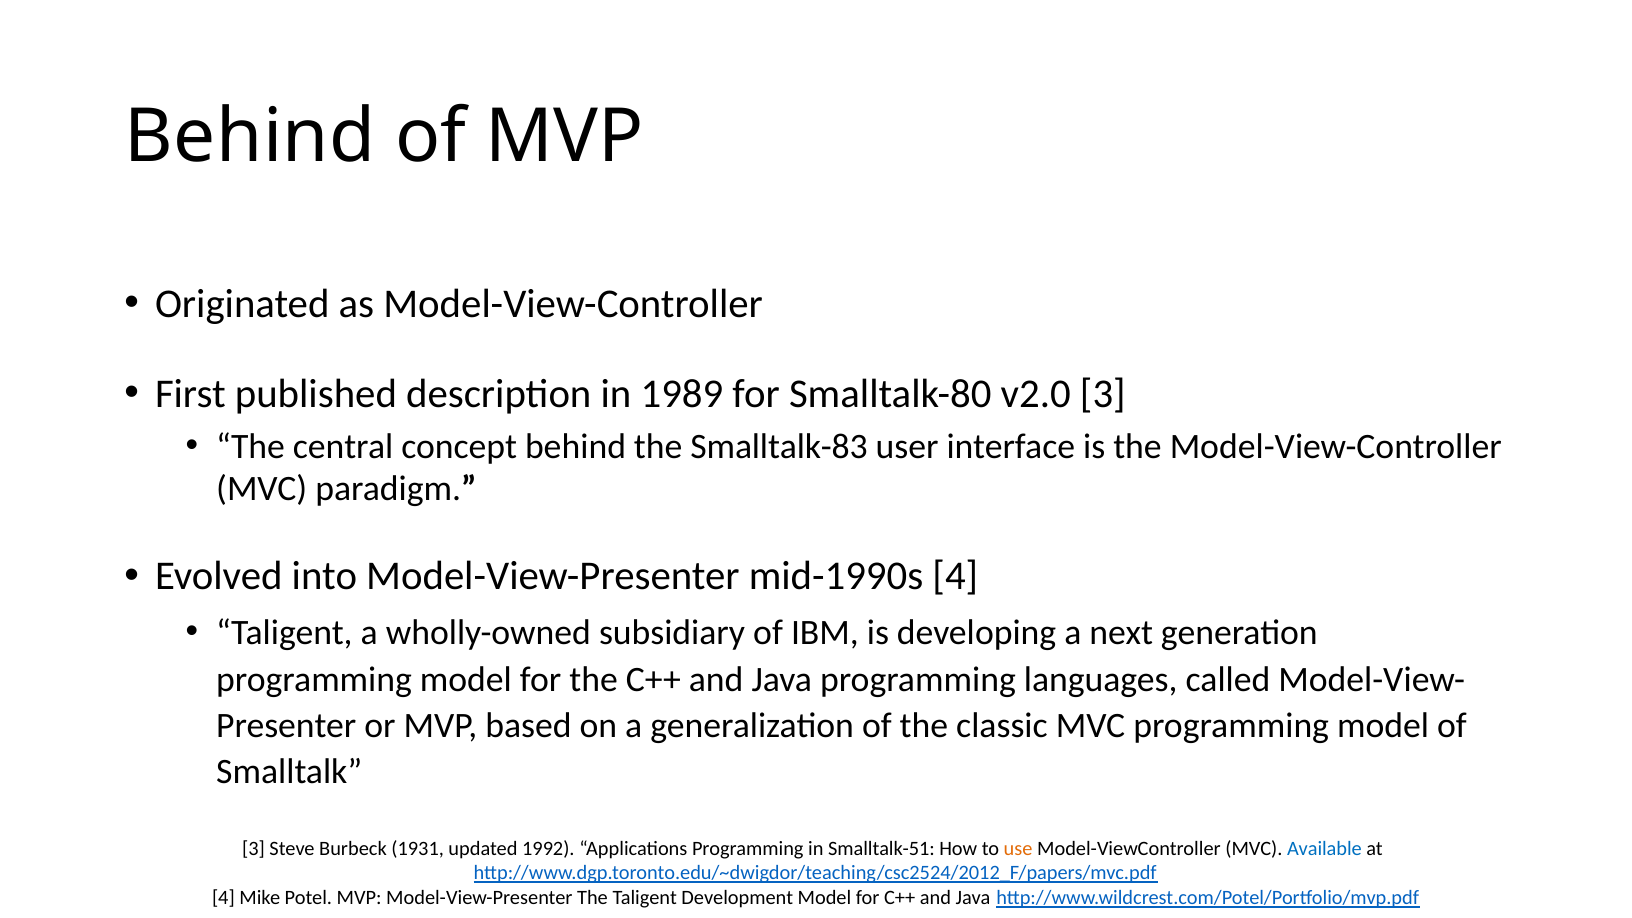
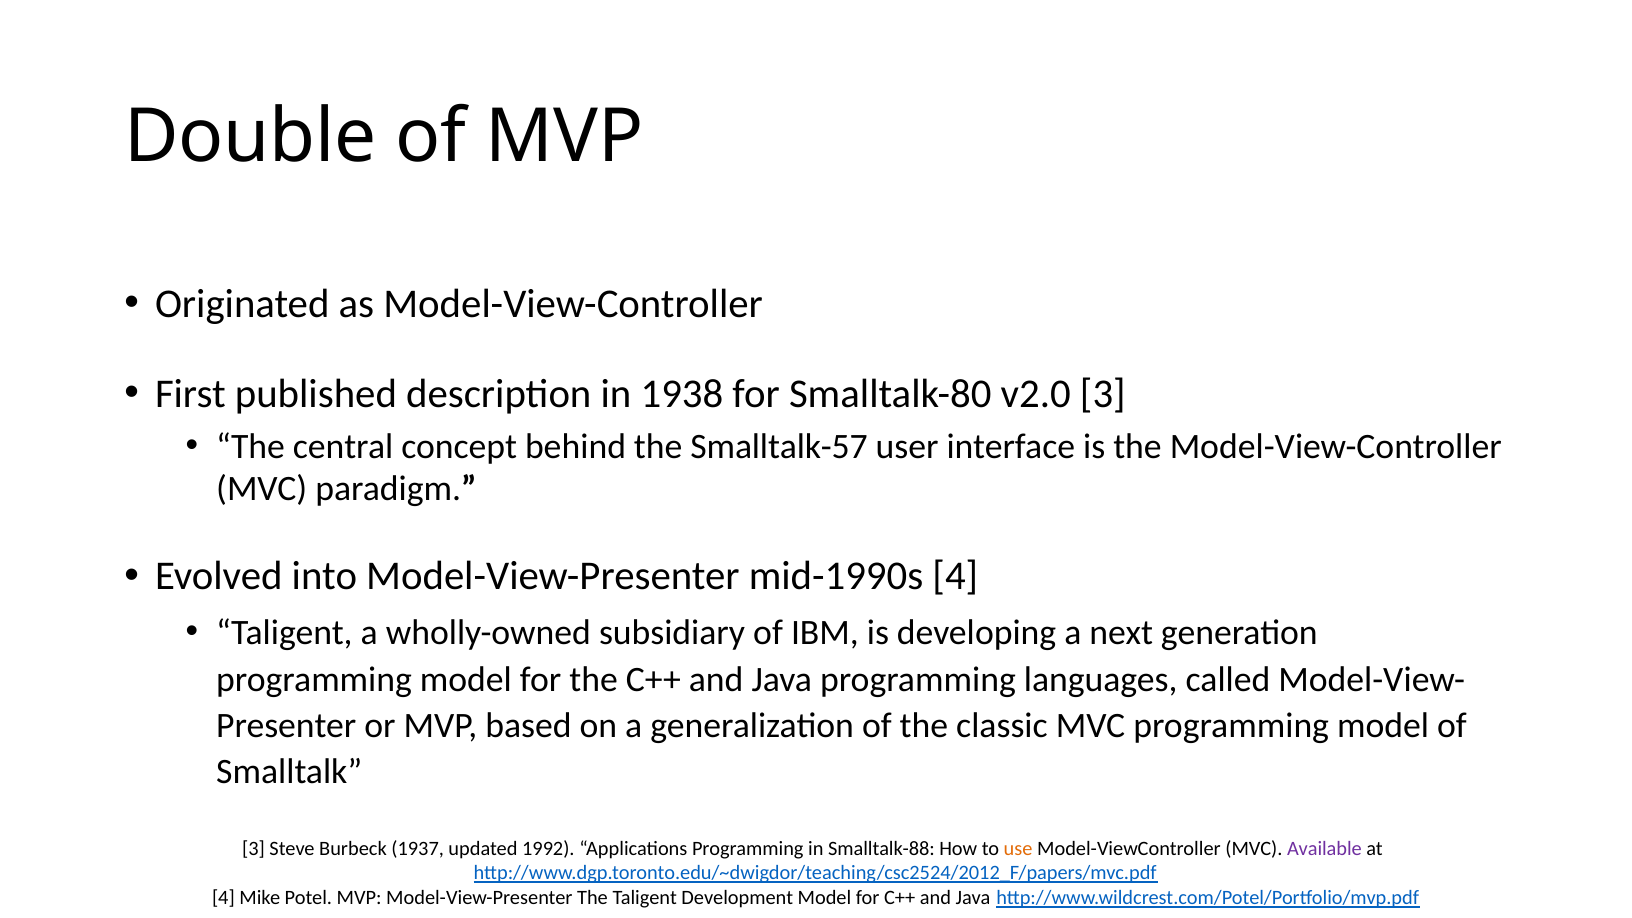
Behind: Behind -> Double (250, 137)
1989: 1989 -> 1938 (682, 394)
Smalltalk-83: Smalltalk-83 -> Smalltalk-57 (779, 447)
1931: 1931 -> 1937 (418, 848)
Smalltalk-51: Smalltalk-51 -> Smalltalk-88 (881, 848)
Available colour: blue -> purple (1324, 848)
